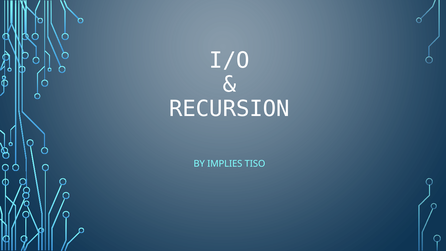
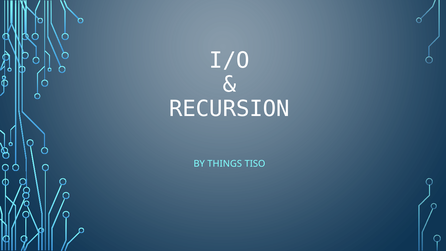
IMPLIES: IMPLIES -> THINGS (225, 164)
